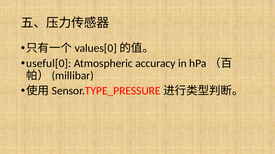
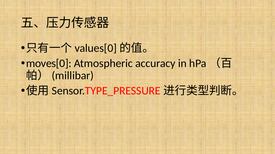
useful[0: useful[0 -> moves[0 (49, 64)
